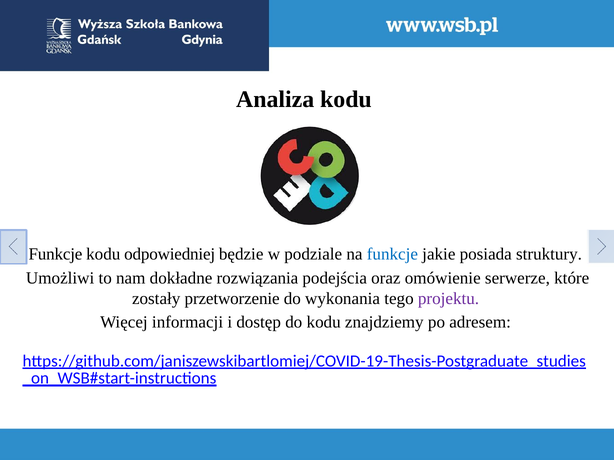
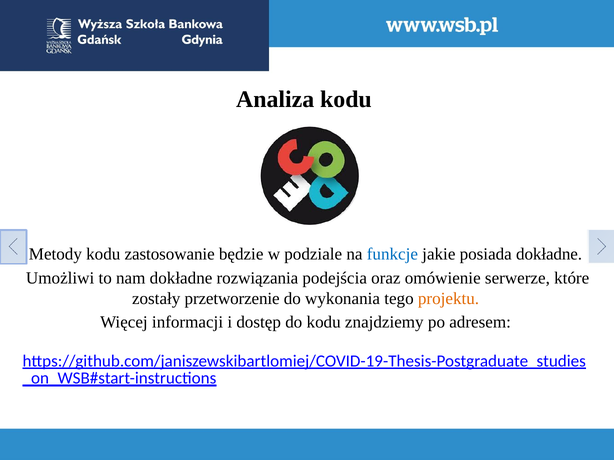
Funkcje: Funkcje -> Metody (55, 254)
odpowiedniej: odpowiedniej -> zastosowanie (170, 254)
posiada struktury: struktury -> dokładne (549, 254)
projektu colour: purple -> orange (449, 299)
